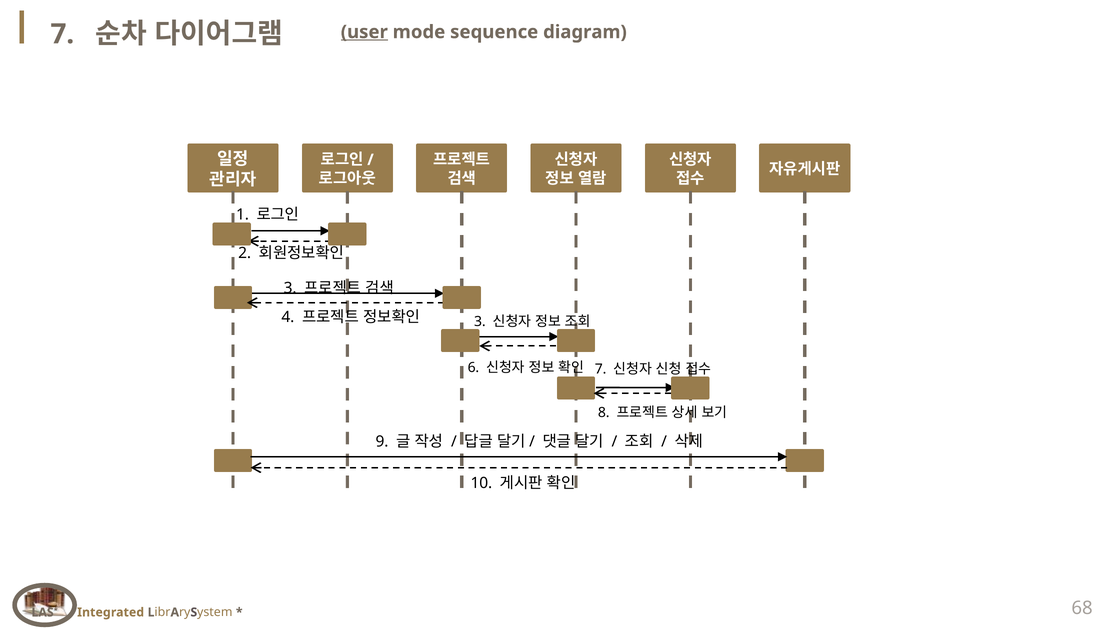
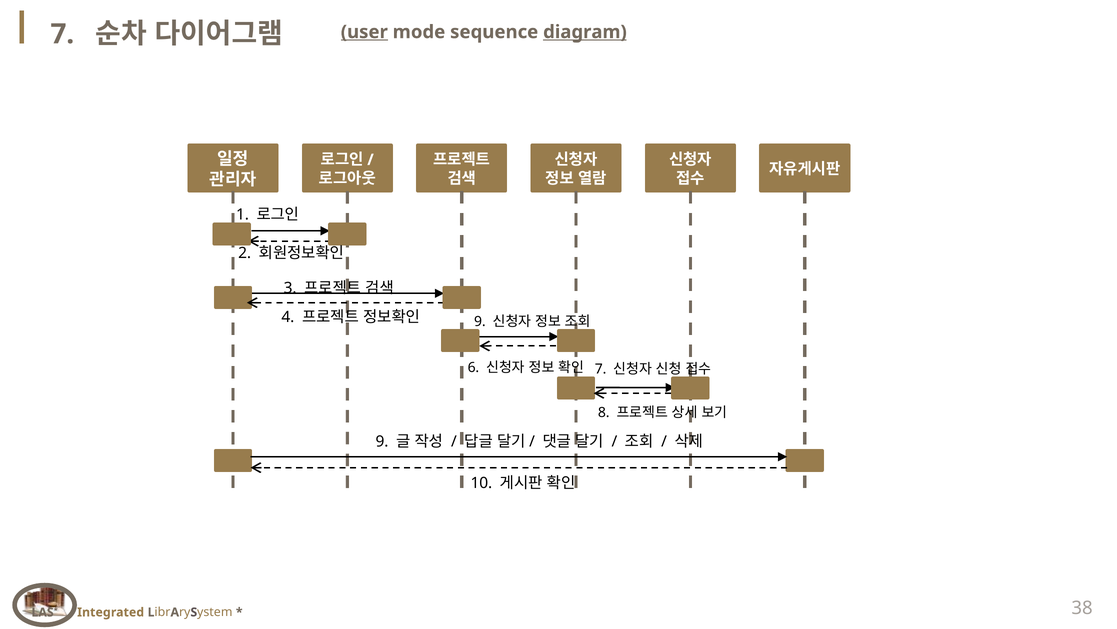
diagram underline: none -> present (585, 32)
3: 3 -> 9 (480, 321)
68: 68 -> 38 (1082, 607)
